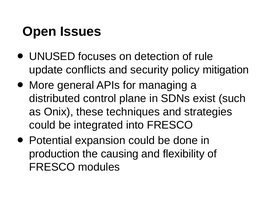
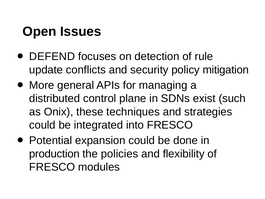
UNUSED: UNUSED -> DEFEND (52, 56)
causing: causing -> policies (120, 154)
